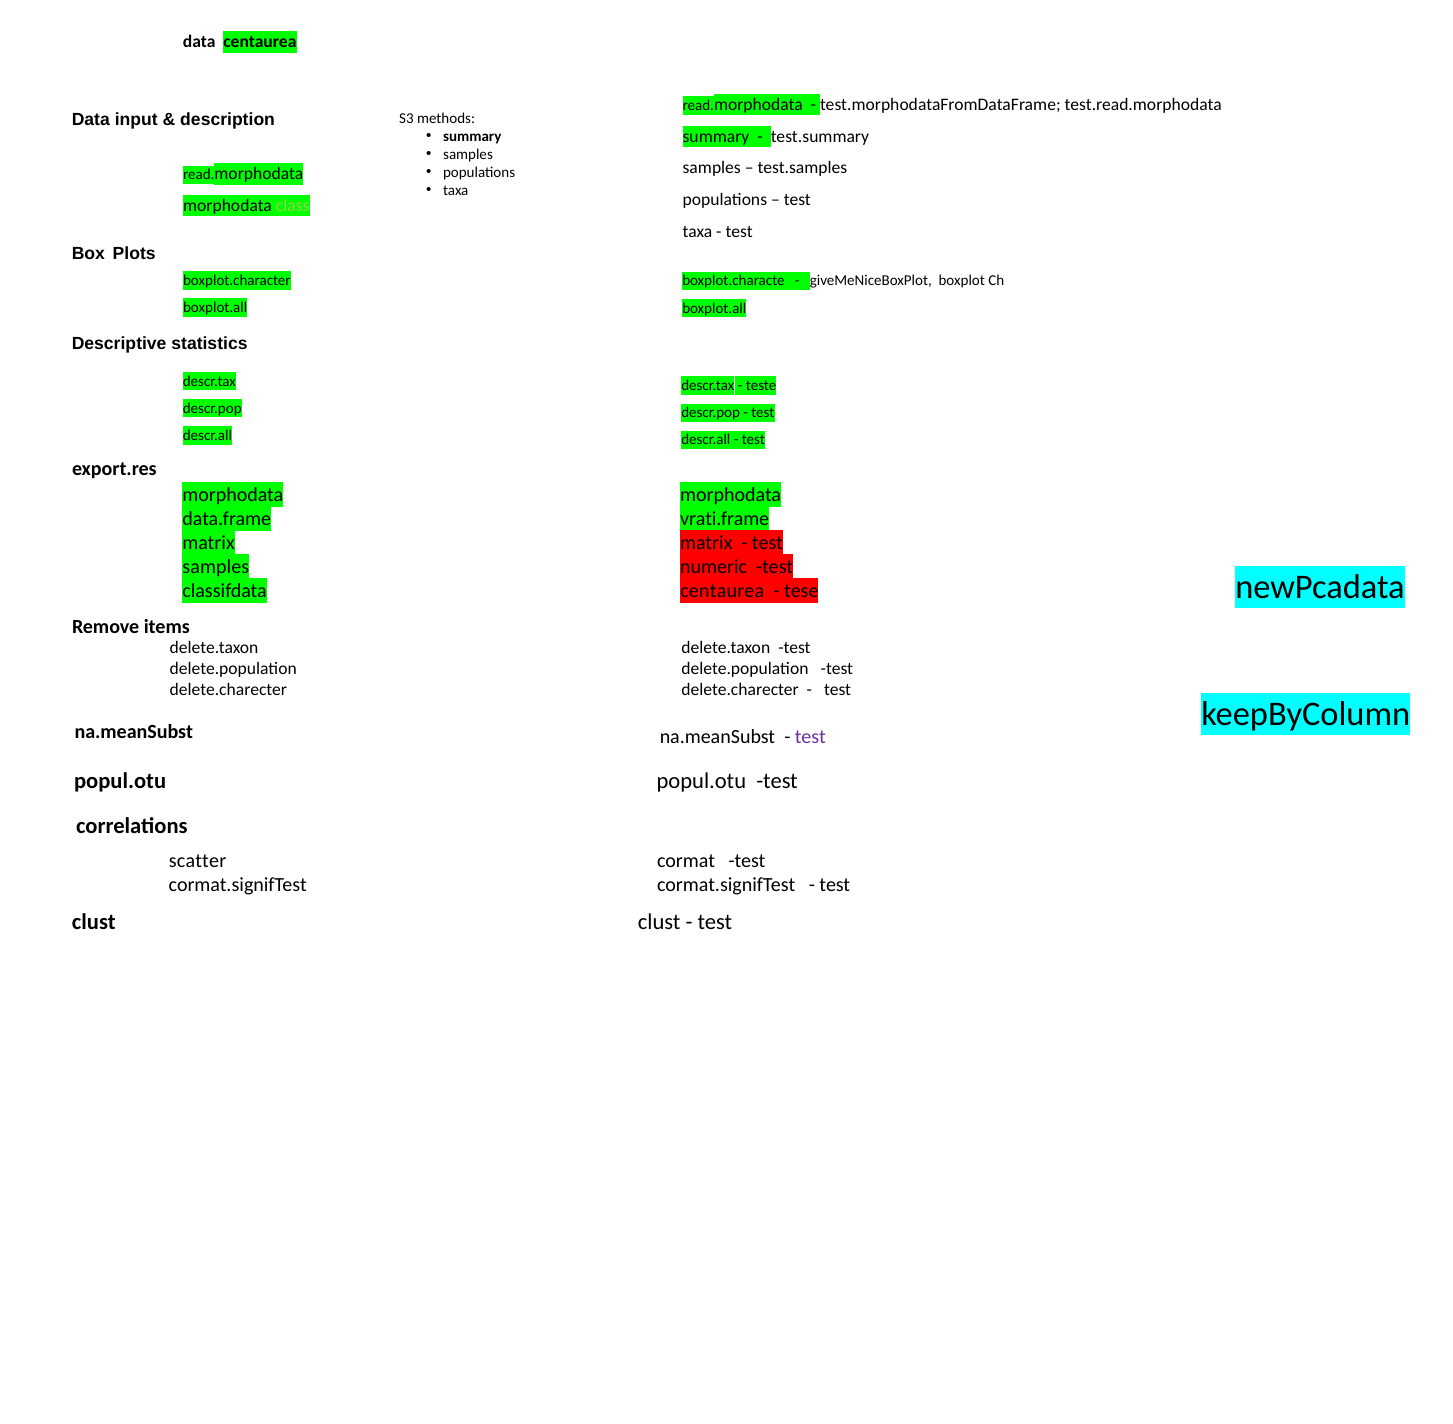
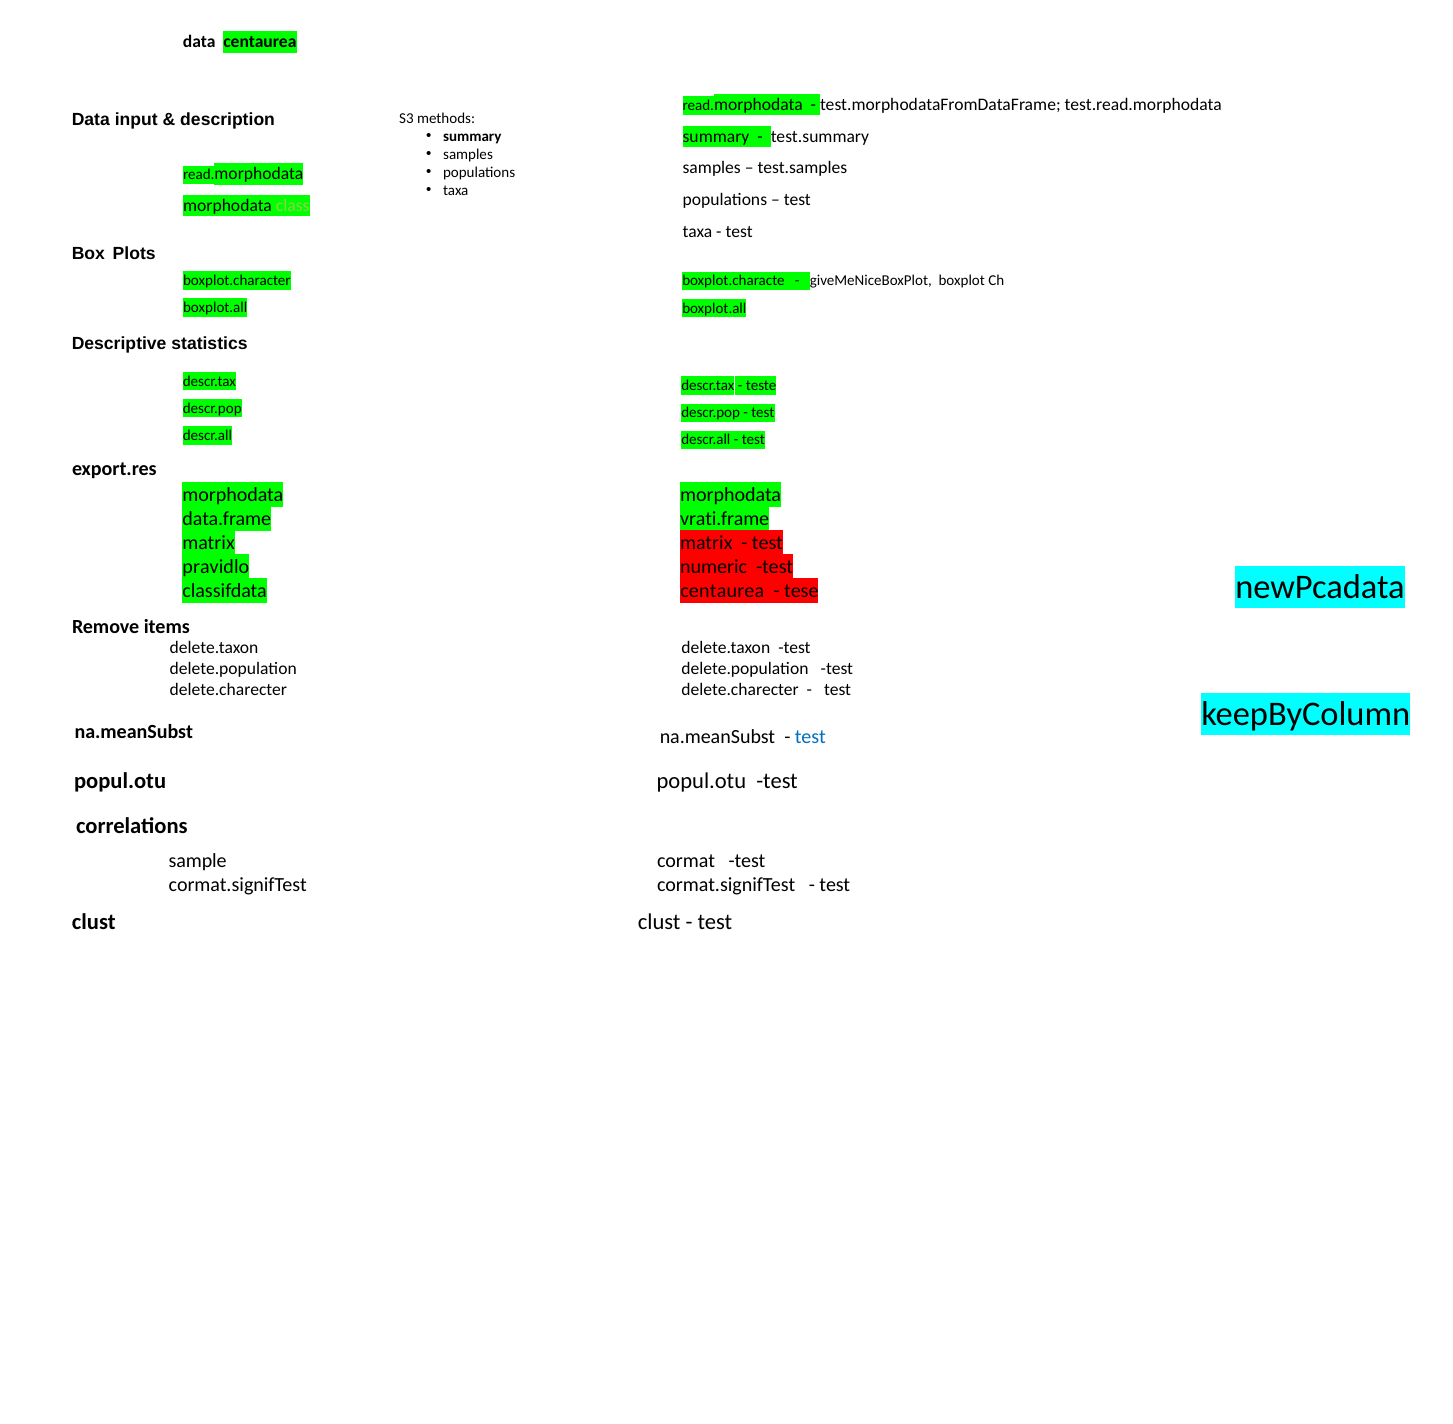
samples: samples -> pravidlo (216, 567)
test colour: purple -> blue (810, 737)
scatter: scatter -> sample (198, 861)
